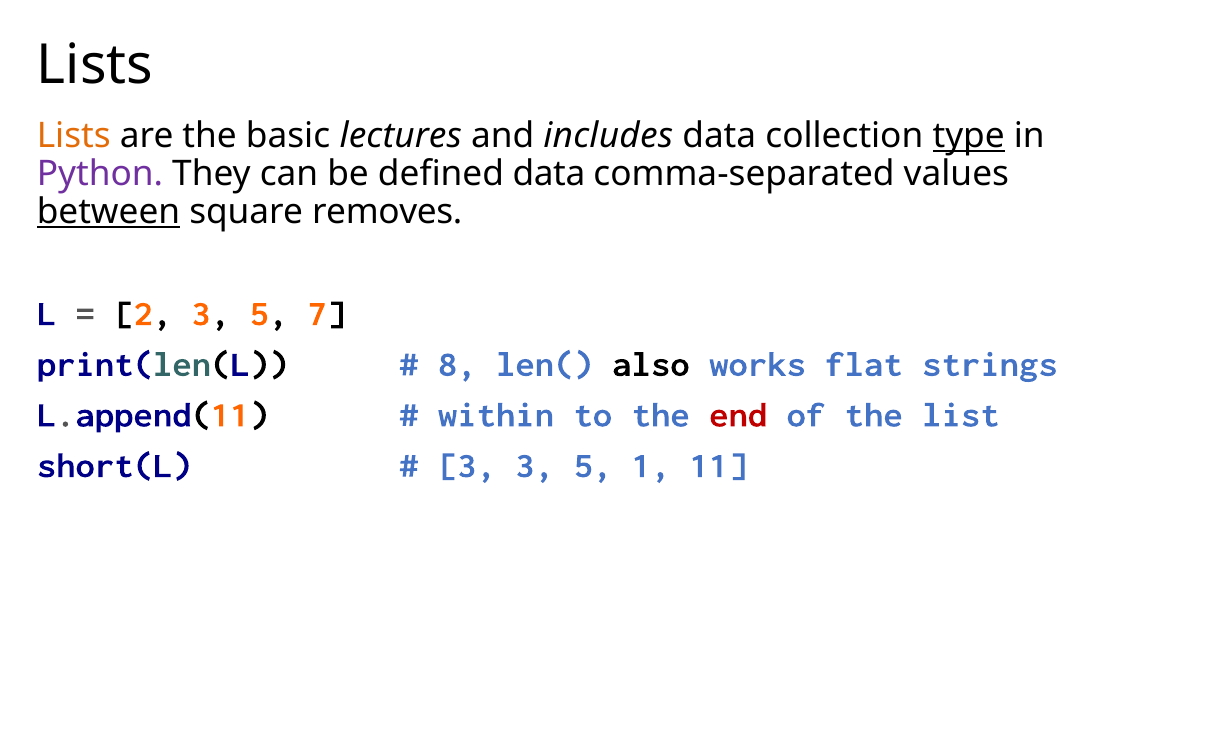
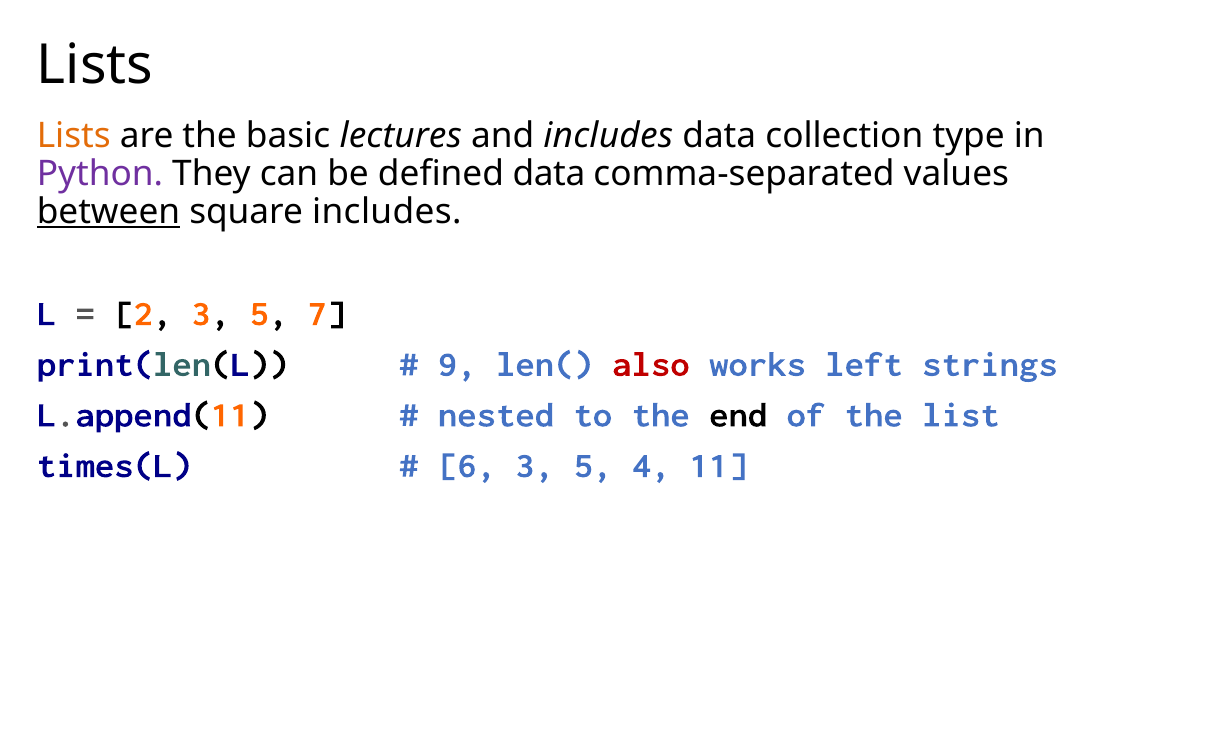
type underline: present -> none (969, 136)
square removes: removes -> includes (387, 212)
8: 8 -> 9 (457, 364)
also colour: black -> red (651, 364)
flat: flat -> left (864, 364)
within: within -> nested (496, 415)
end colour: red -> black (738, 415)
short(L: short(L -> times(L (114, 465)
3: 3 -> 6 (467, 465)
1: 1 -> 4 (651, 465)
